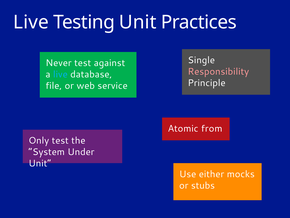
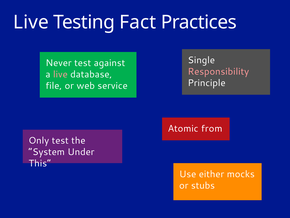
Testing Unit: Unit -> Fact (138, 22)
live colour: light blue -> pink (60, 74)
Unit: Unit -> This (40, 163)
